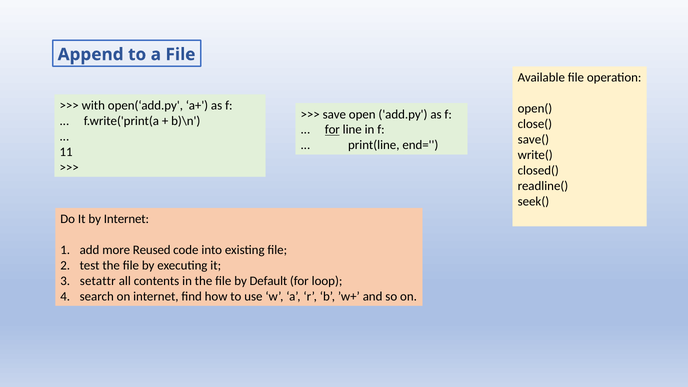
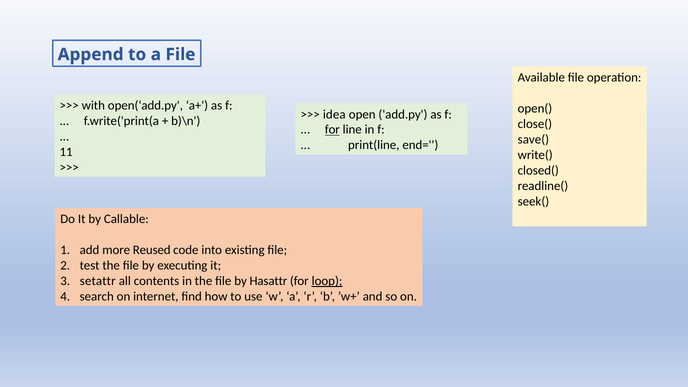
save: save -> idea (334, 114)
by Internet: Internet -> Callable (126, 219)
Default: Default -> Hasattr (268, 281)
loop underline: none -> present (327, 281)
